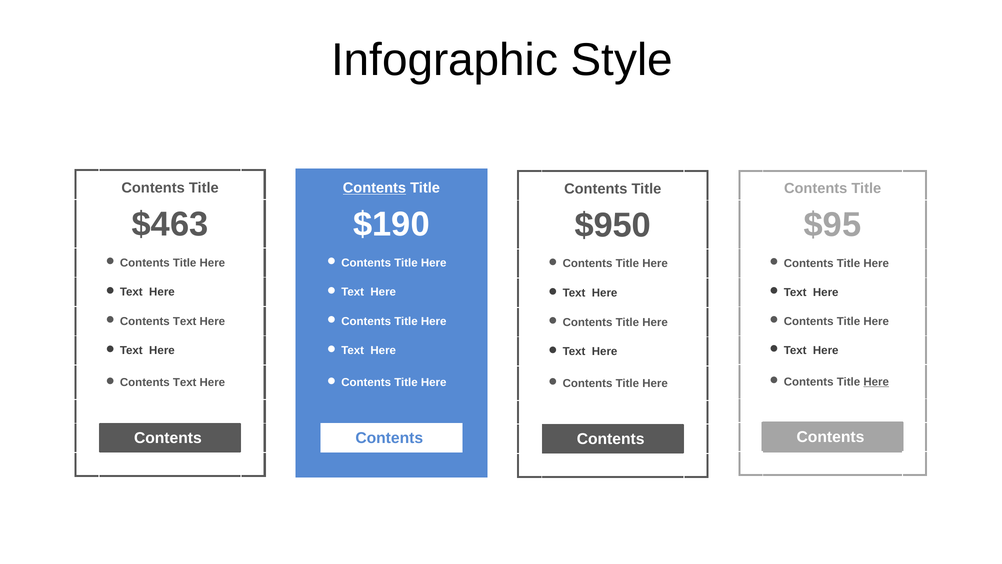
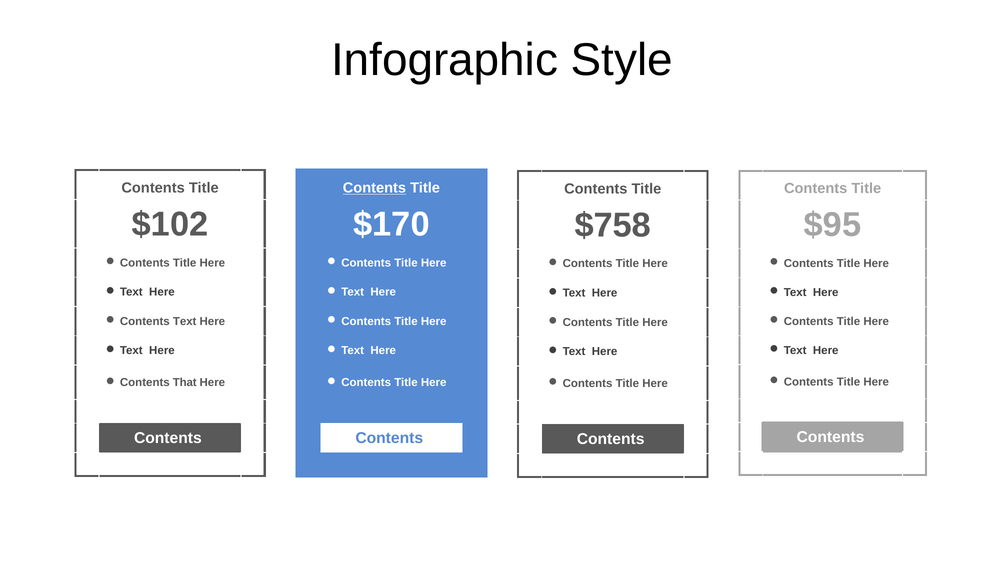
$463: $463 -> $102 (170, 224)
$190: $190 -> $170 (391, 224)
$950: $950 -> $758 (613, 225)
Here underline: present -> none (876, 382)
Text: Text -> That (185, 382)
